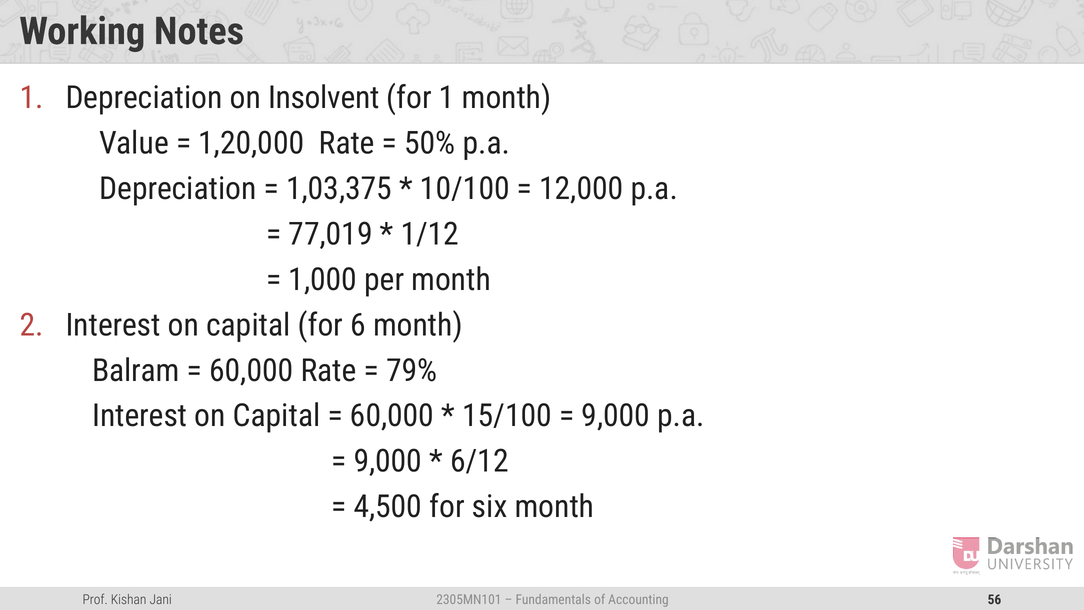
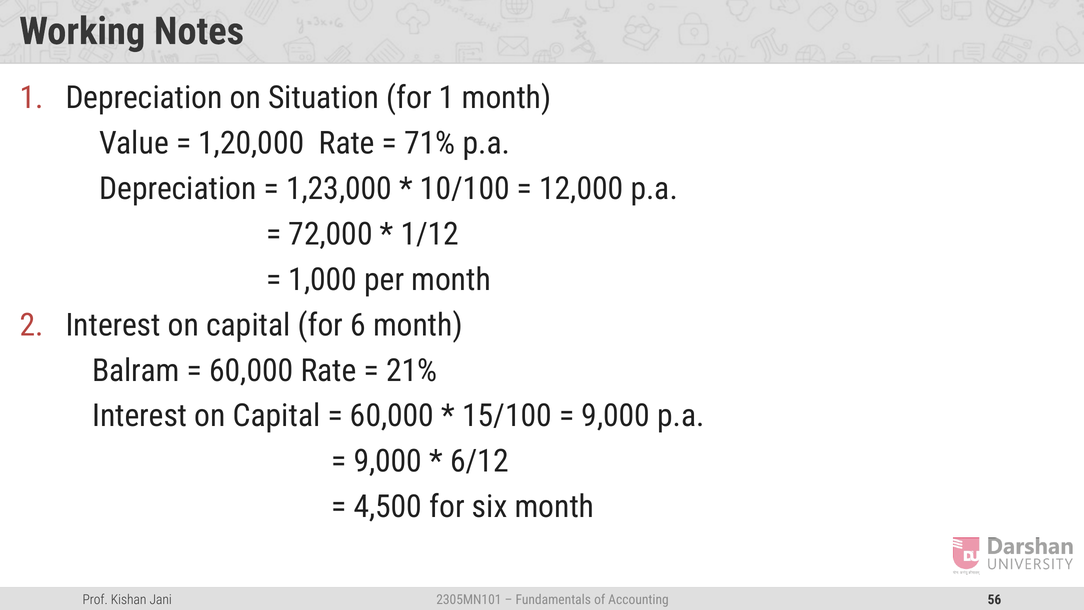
Insolvent: Insolvent -> Situation (324, 98)
50%: 50% -> 71% (430, 143)
1,03,375: 1,03,375 -> 1,23,000 (339, 189)
77,019: 77,019 -> 72,000 (331, 234)
79%: 79% -> 21% (412, 370)
